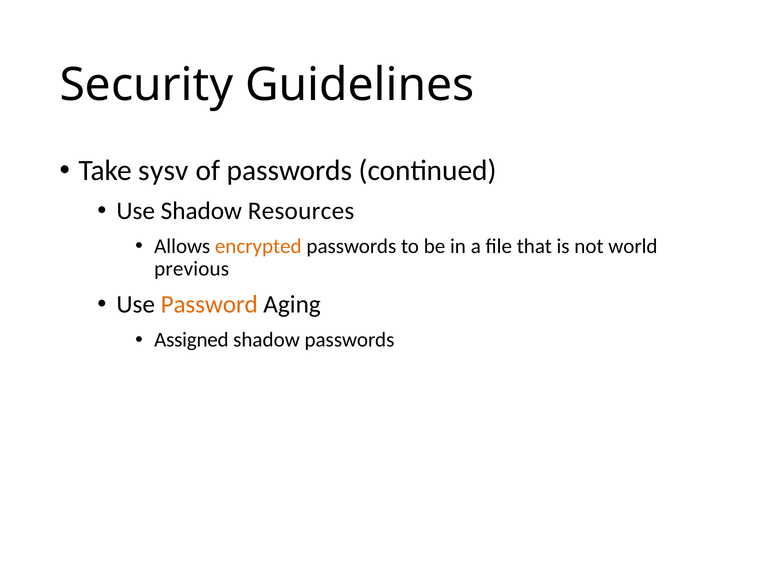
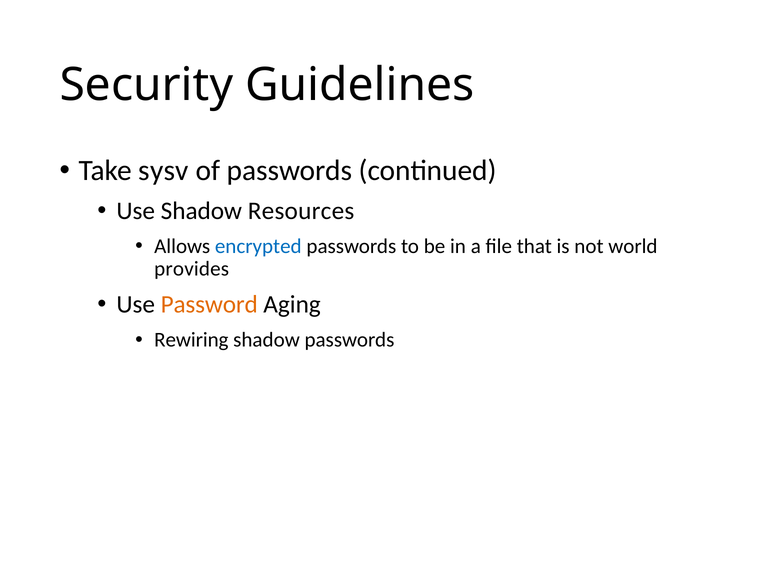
encrypted colour: orange -> blue (258, 246)
previous: previous -> provides (192, 269)
Assigned: Assigned -> Rewiring (191, 340)
